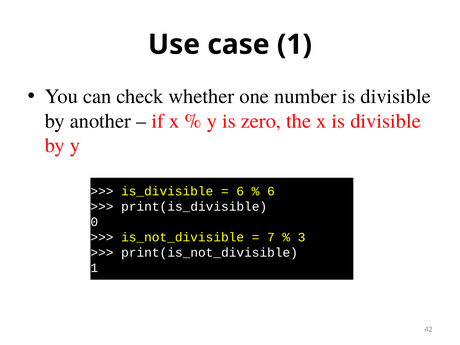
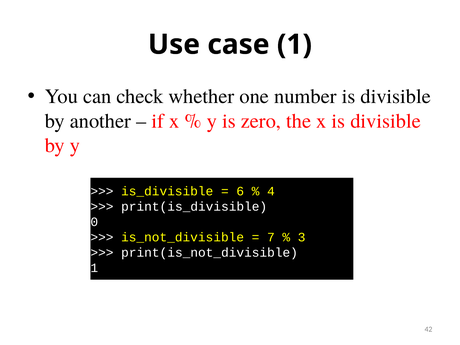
6: 6 -> 4 (271, 191)
